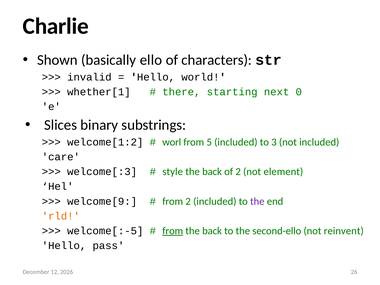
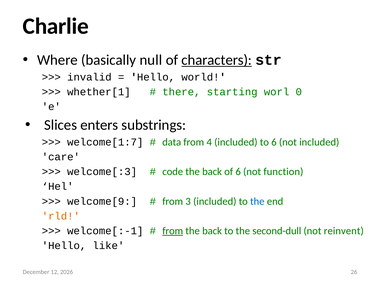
Shown: Shown -> Where (57, 60)
ello: ello -> null (151, 60)
characters underline: none -> present (217, 60)
next: next -> worl (277, 92)
binary: binary -> enters (99, 125)
welcome[1:2: welcome[1:2 -> welcome[1:7 (105, 142)
worl: worl -> data (172, 142)
5: 5 -> 4 (209, 142)
to 3: 3 -> 6 (274, 142)
style: style -> code (173, 172)
of 2: 2 -> 6 (238, 172)
element: element -> function (283, 172)
from 2: 2 -> 3 (188, 201)
the colour: purple -> blue (257, 201)
welcome[:-5: welcome[:-5 -> welcome[:-1 (105, 231)
second-ello: second-ello -> second-dull (277, 231)
pass: pass -> like (108, 246)
